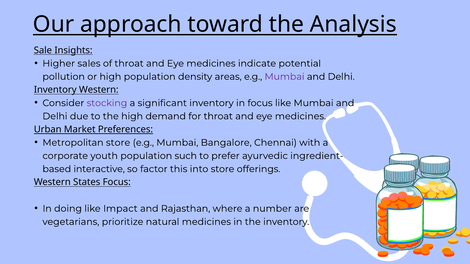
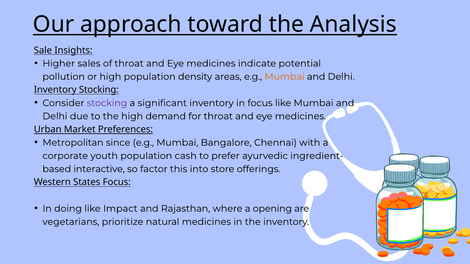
Mumbai colour: purple -> orange (285, 77)
Inventory Western: Western -> Stocking (99, 90)
Metropolitan store: store -> since (118, 143)
such: such -> cash (186, 156)
number: number -> opening (272, 209)
